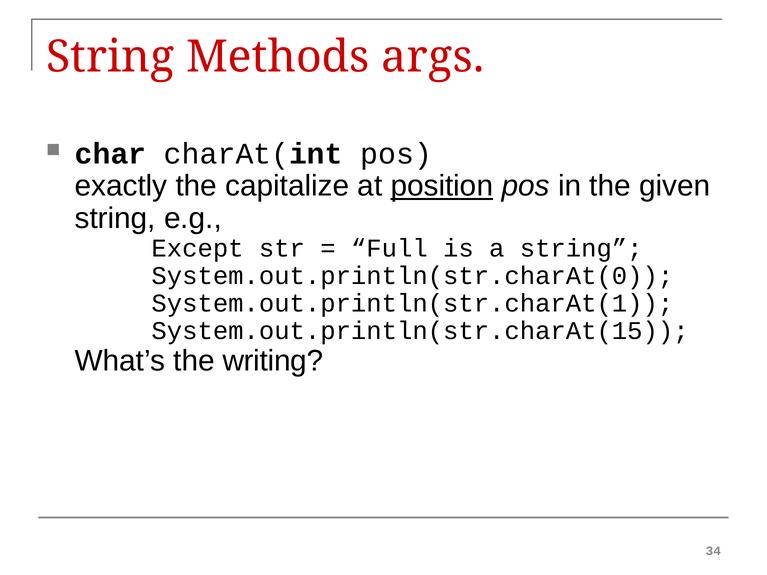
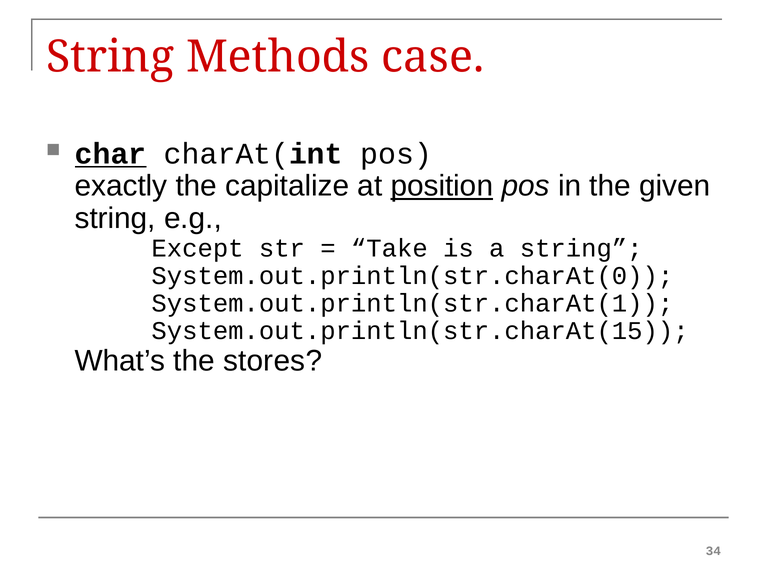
args: args -> case (433, 57)
char underline: none -> present (111, 154)
Full: Full -> Take (389, 248)
writing: writing -> stores (273, 361)
